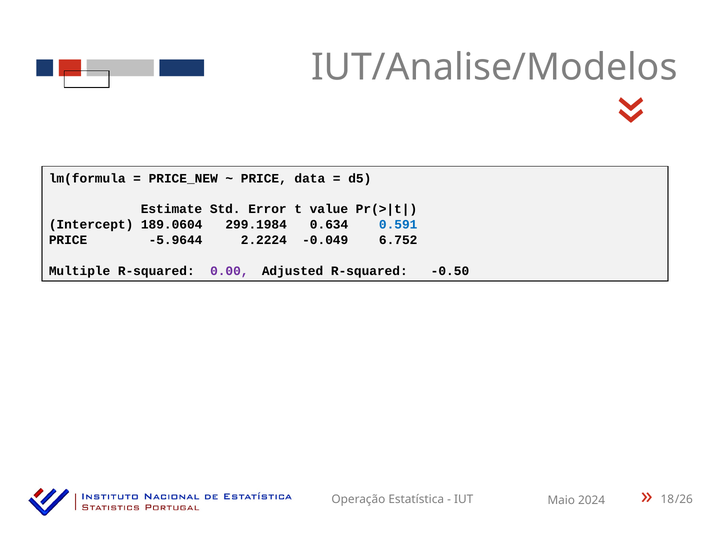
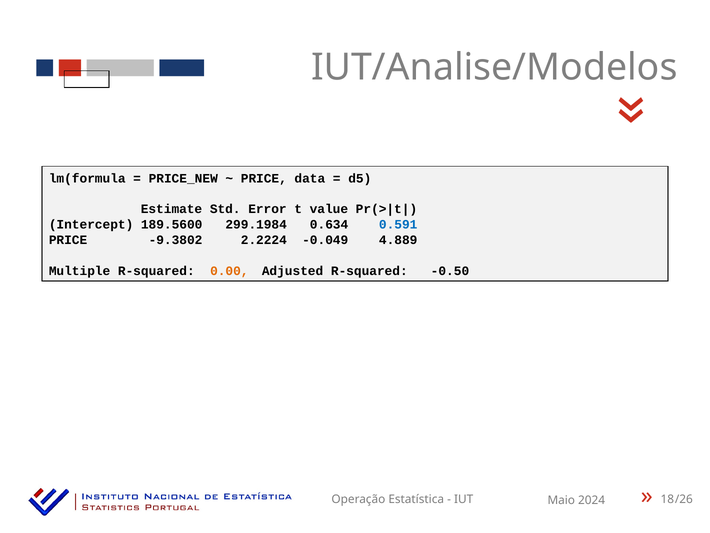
189.0604: 189.0604 -> 189.5600 (172, 224)
-5.9644: -5.9644 -> -9.3802 (176, 240)
6.752: 6.752 -> 4.889 (398, 240)
0.00 colour: purple -> orange (229, 271)
